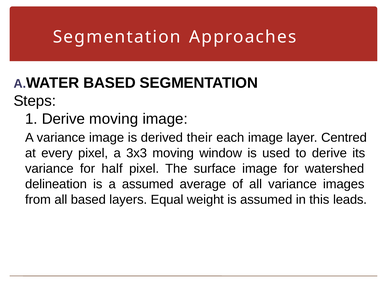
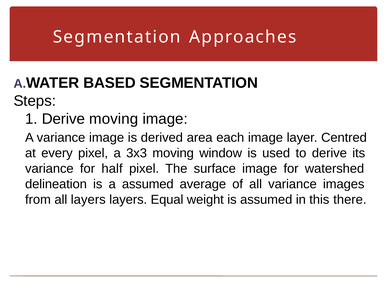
their: their -> area (200, 138)
all based: based -> layers (88, 200)
leads: leads -> there (350, 200)
